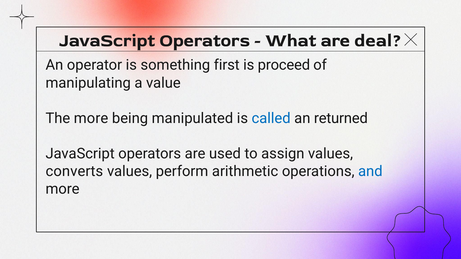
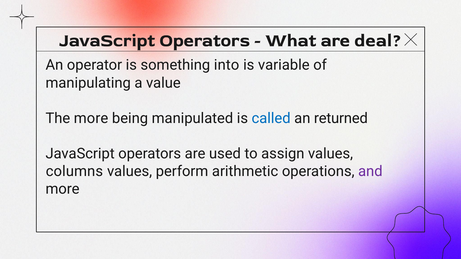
first: first -> into (227, 65)
proceed: proceed -> variable (284, 65)
converts: converts -> columns (74, 172)
and colour: blue -> purple (370, 172)
